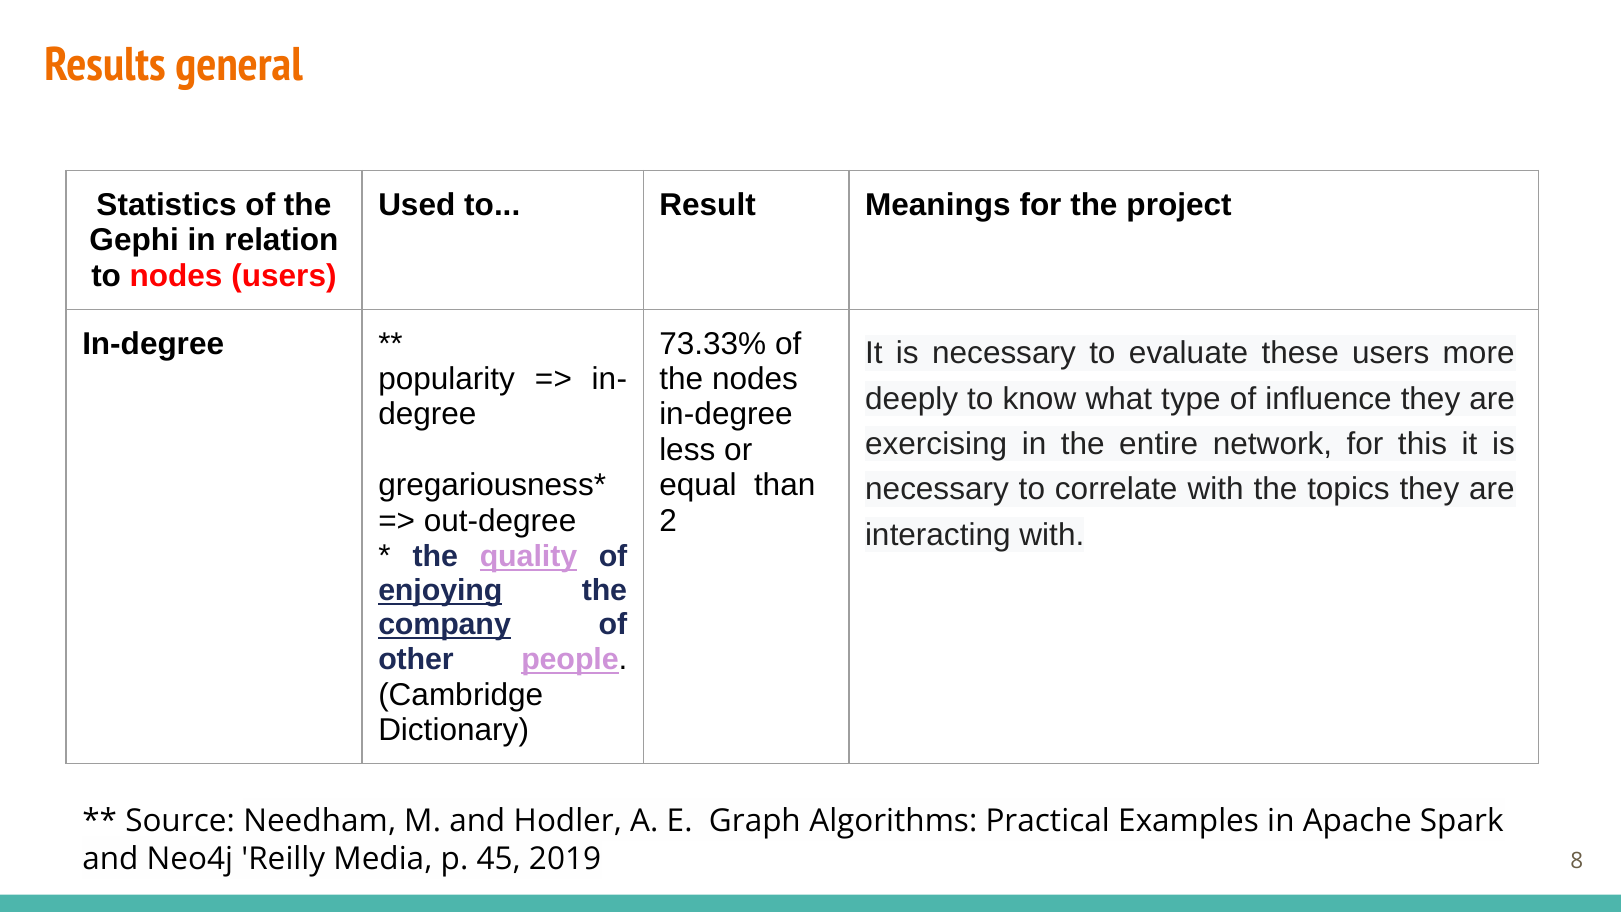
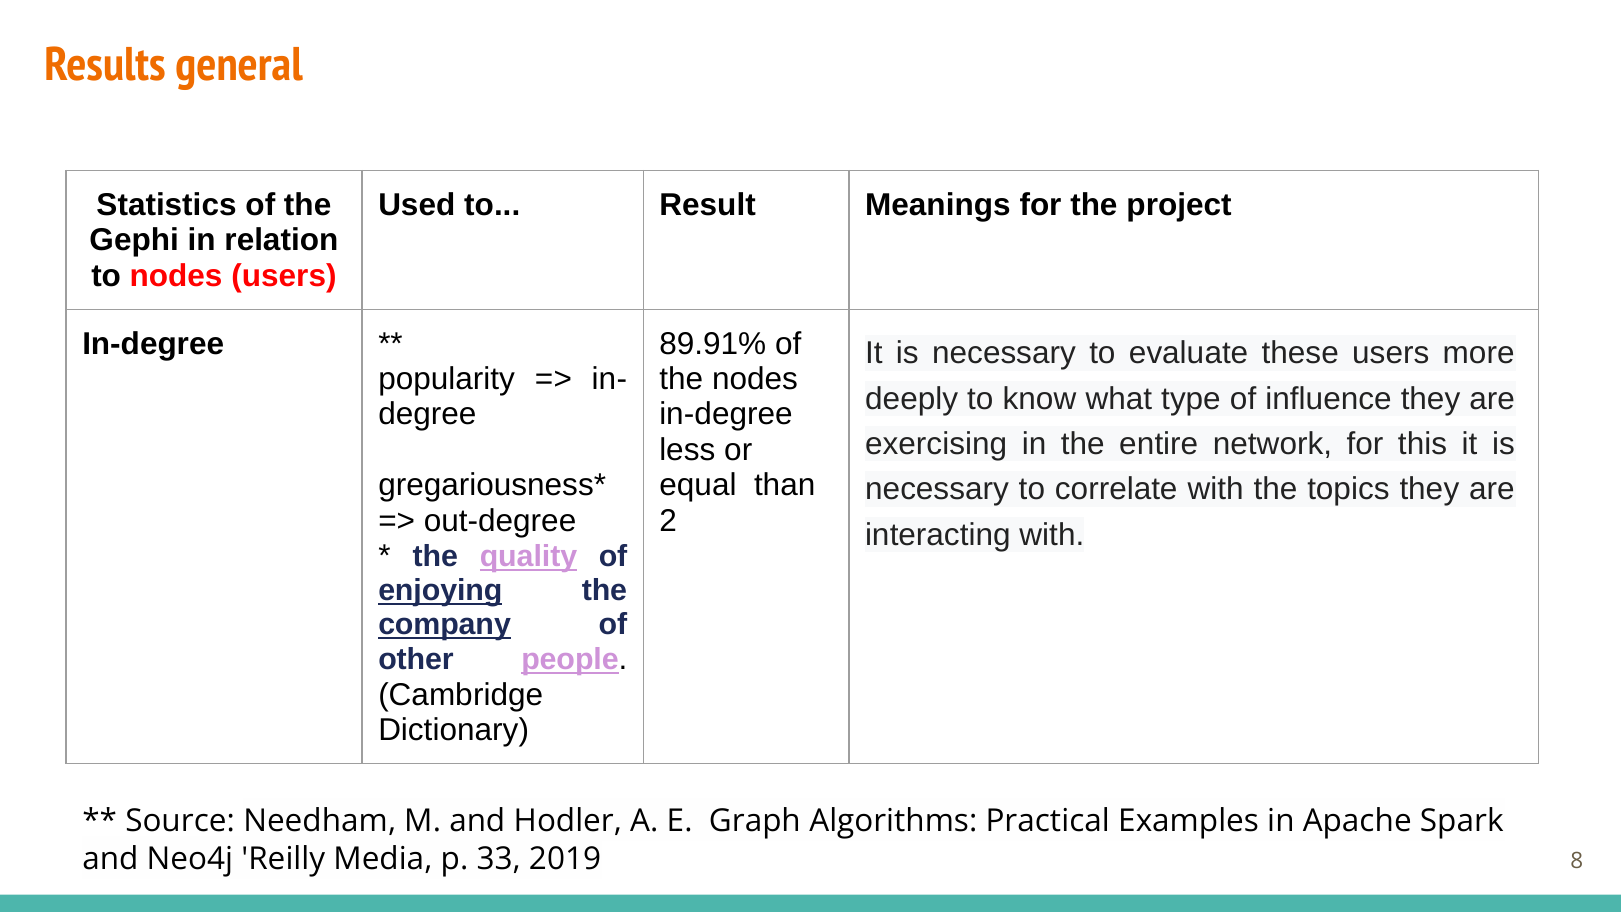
73.33%: 73.33% -> 89.91% (713, 344)
45: 45 -> 33 (499, 859)
